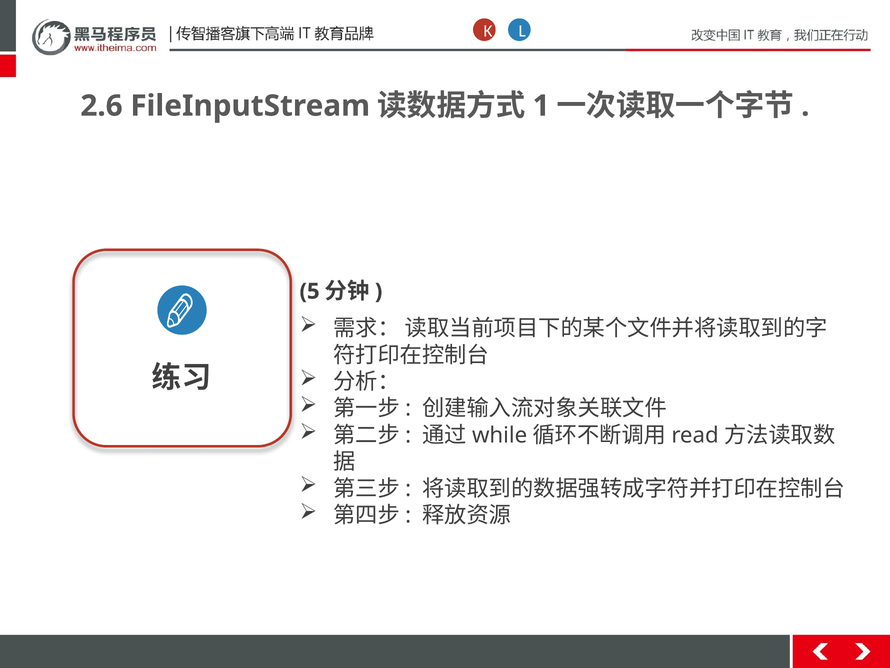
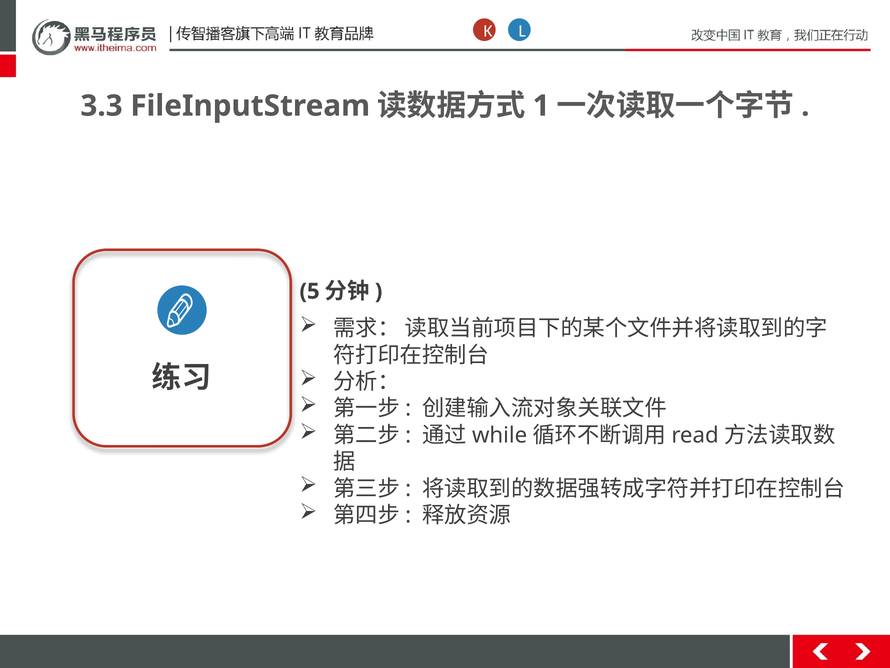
2.6: 2.6 -> 3.3 (102, 106)
